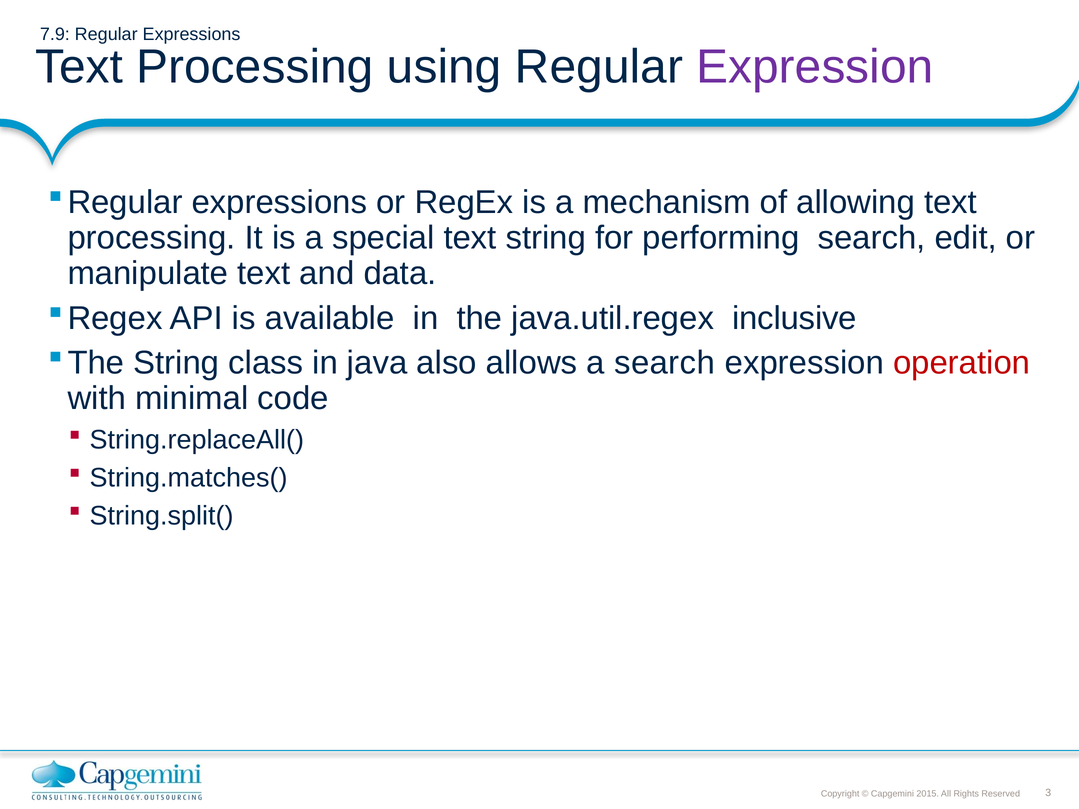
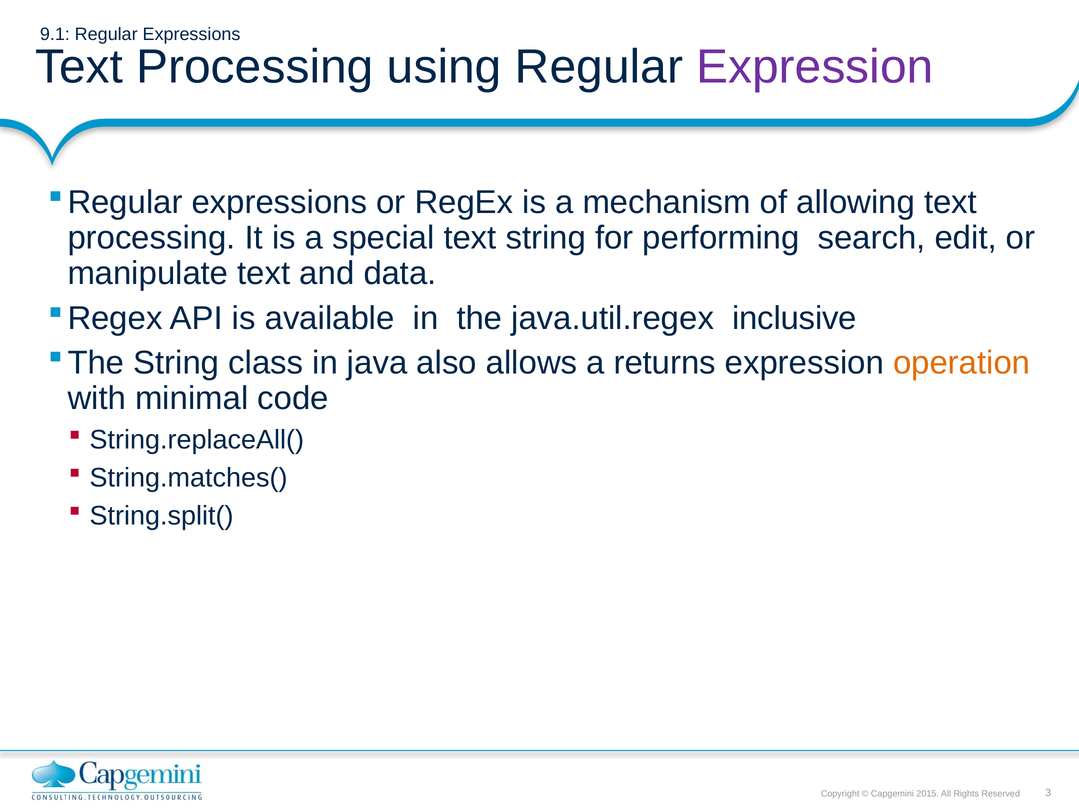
7.9: 7.9 -> 9.1 (55, 34)
a search: search -> returns (665, 363)
operation colour: red -> orange (962, 363)
